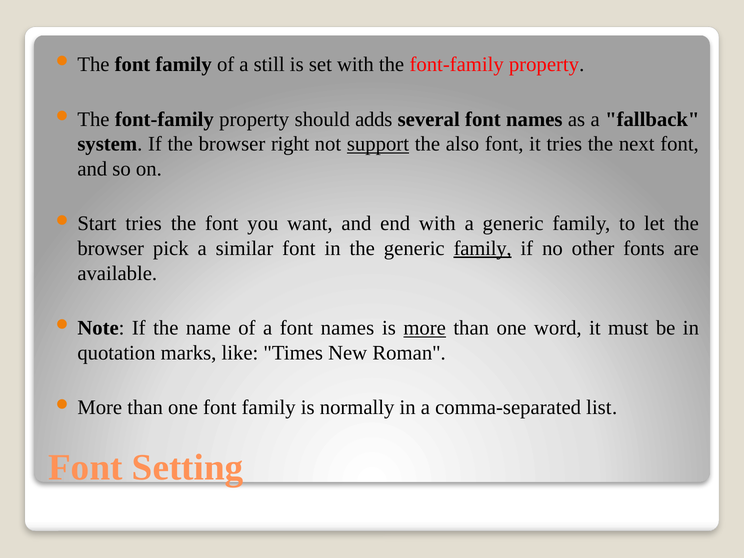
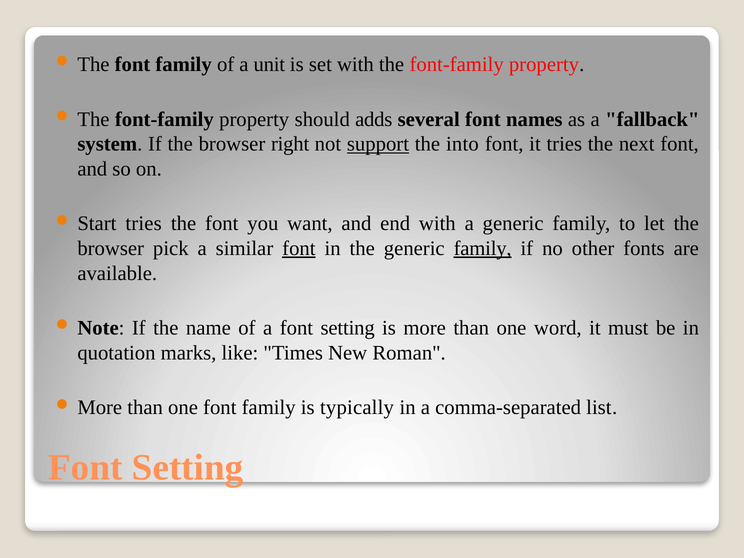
still: still -> unit (269, 64)
also: also -> into (462, 144)
font underline: none -> present (299, 248)
a font names: names -> setting (348, 328)
more underline: present -> none (425, 328)
normally: normally -> typically (357, 408)
